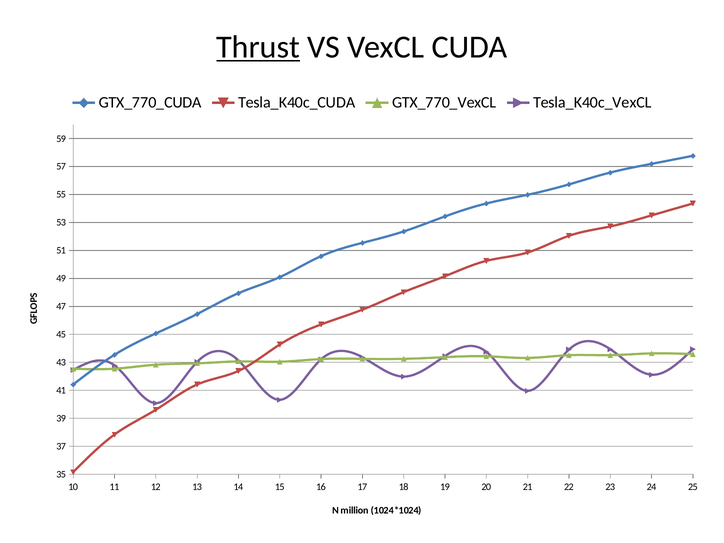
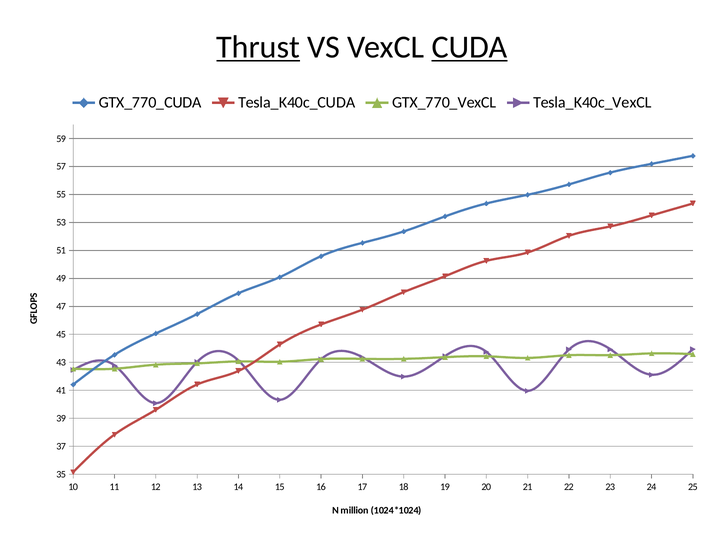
CUDA underline: none -> present (470, 47)
